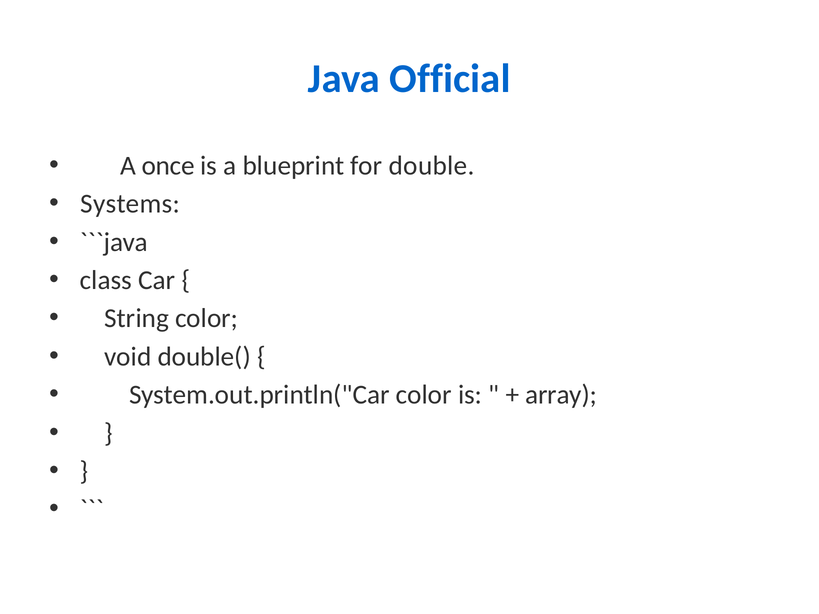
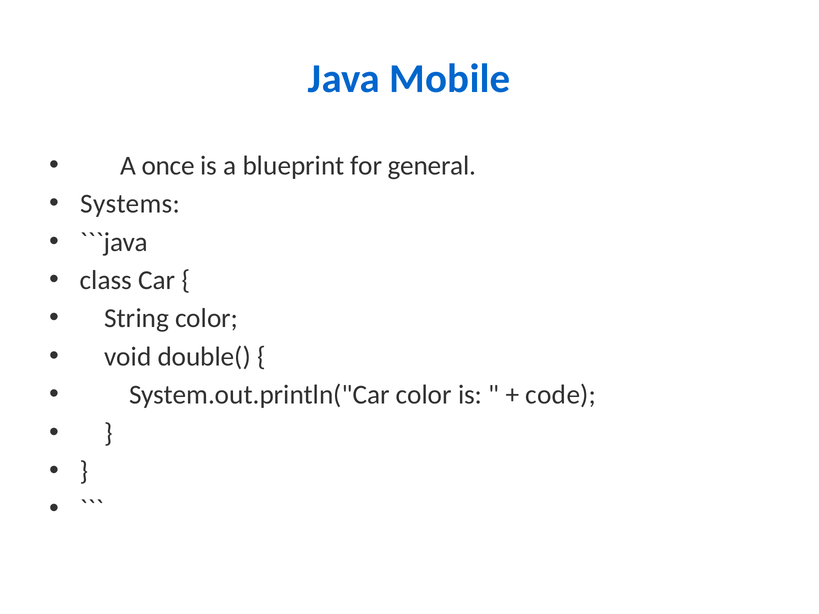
Official: Official -> Mobile (450, 79)
double: double -> general (432, 166)
array: array -> code (561, 395)
